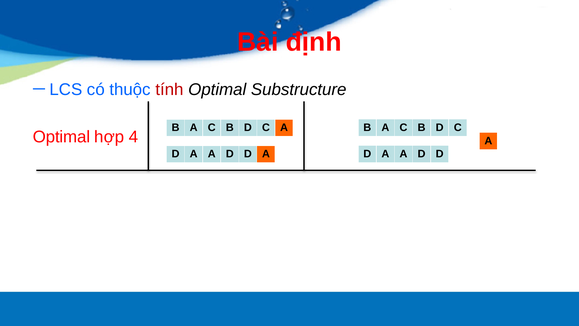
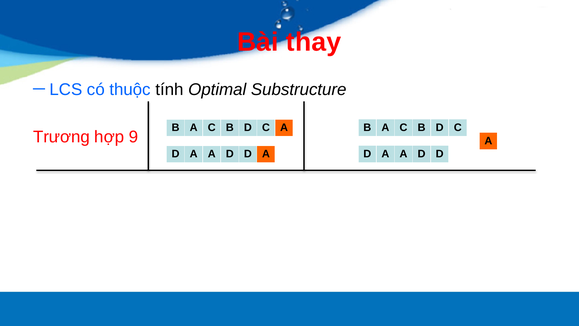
định: định -> thay (314, 42)
tính colour: red -> black (169, 89)
Optimal: Optimal -> Trương (62, 137)
4: 4 -> 9 (133, 137)
